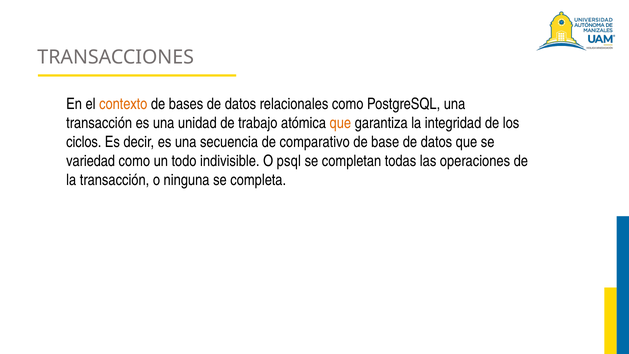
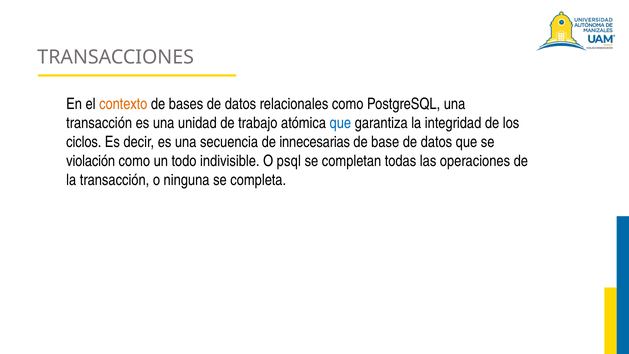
que colour: orange -> blue (340, 123)
comparativo: comparativo -> innecesarias (315, 142)
variedad: variedad -> violación (91, 161)
